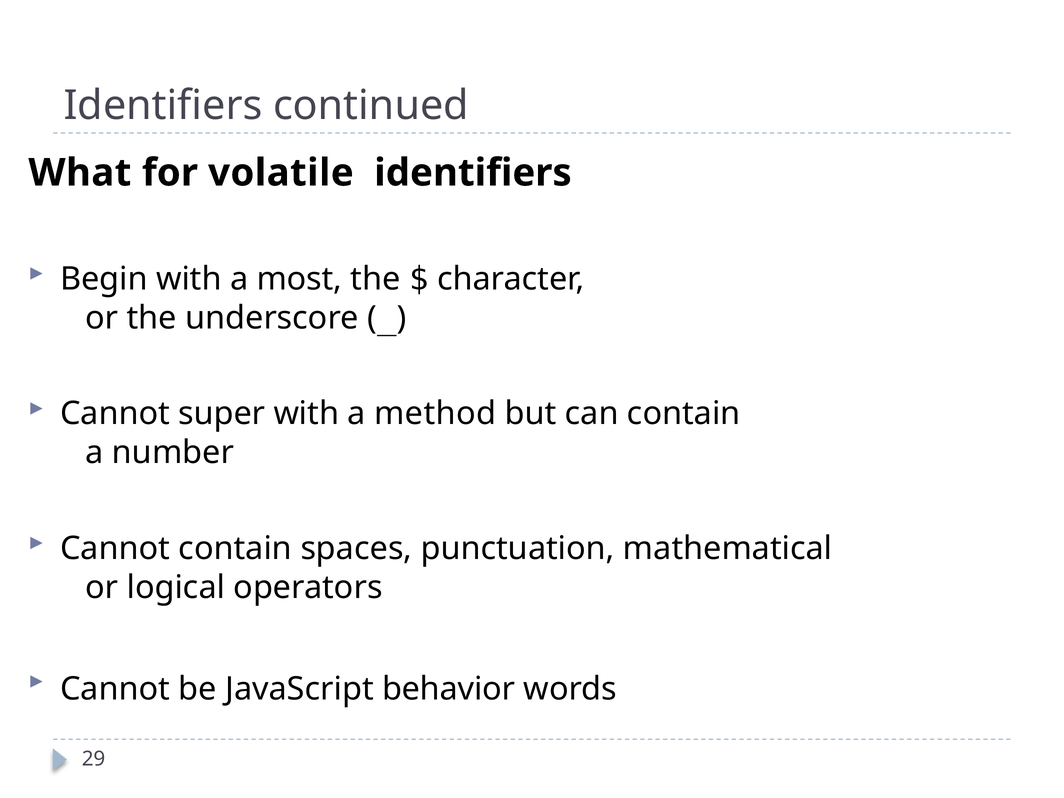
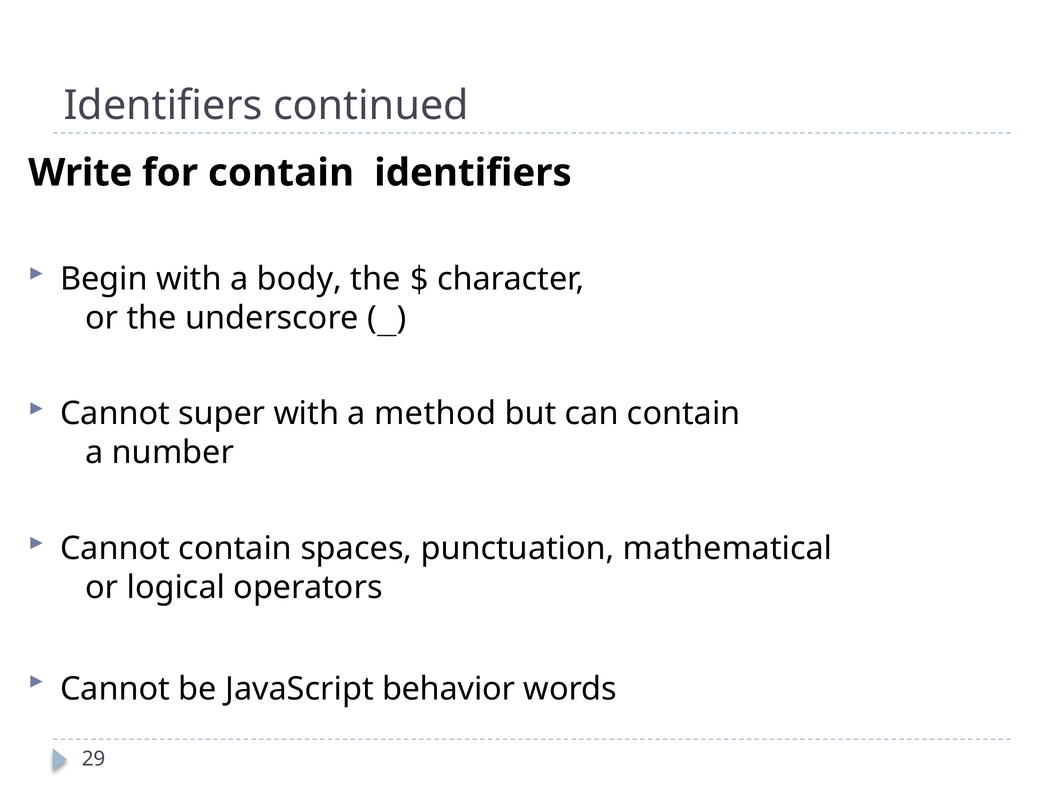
What: What -> Write (80, 173)
for volatile: volatile -> contain (281, 173)
most: most -> body (299, 279)
